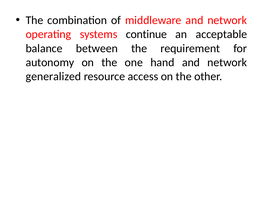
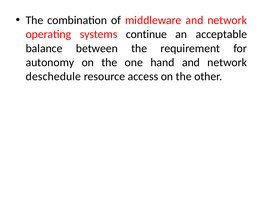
generalized: generalized -> deschedule (53, 76)
